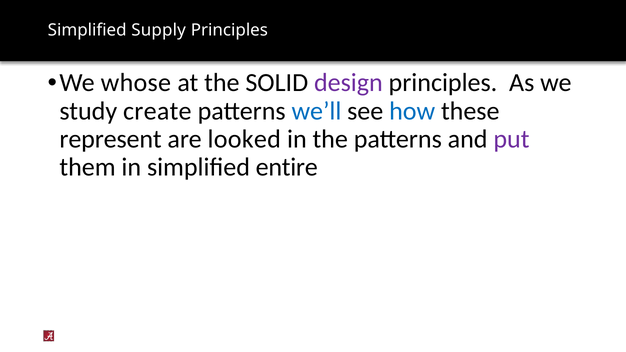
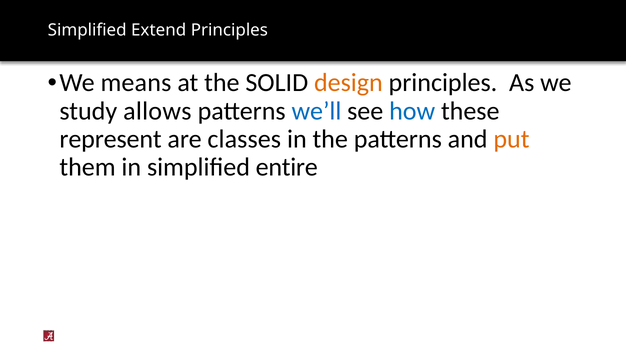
Supply: Supply -> Extend (159, 30)
whose: whose -> means (136, 83)
design colour: purple -> orange (348, 83)
create: create -> allows (157, 111)
looked: looked -> classes (244, 139)
put colour: purple -> orange (511, 139)
